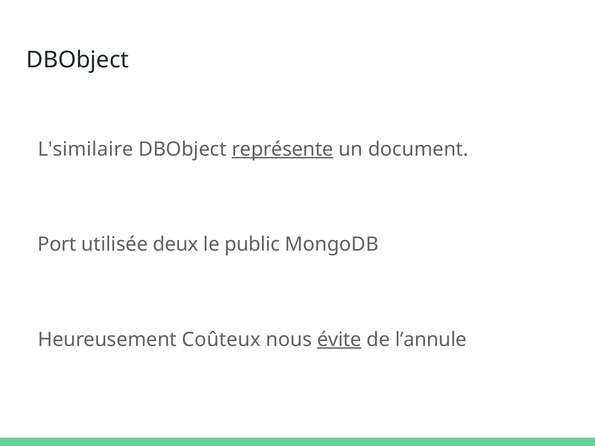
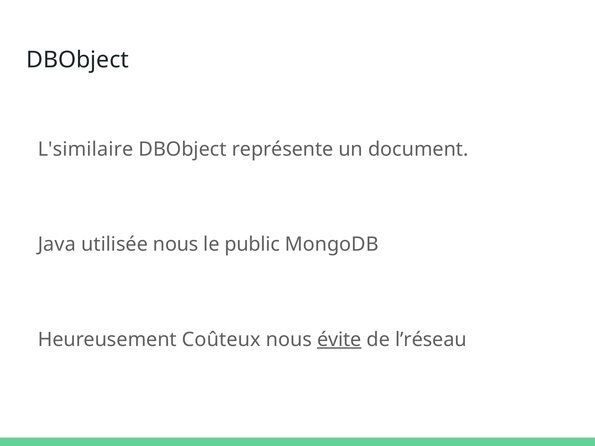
représente underline: present -> none (283, 149)
Port: Port -> Java (57, 245)
utilisée deux: deux -> nous (176, 245)
l’annule: l’annule -> l’réseau (431, 340)
